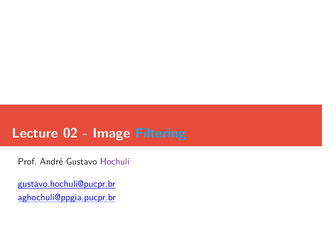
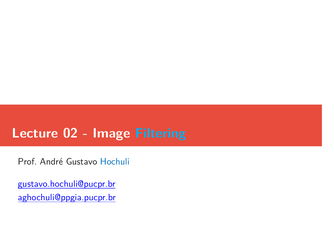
Hochuli colour: purple -> blue (115, 161)
